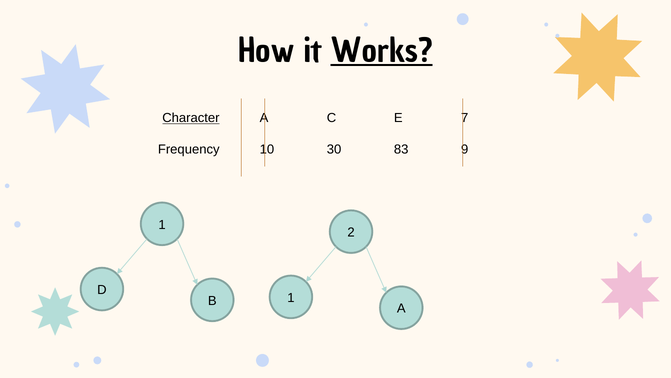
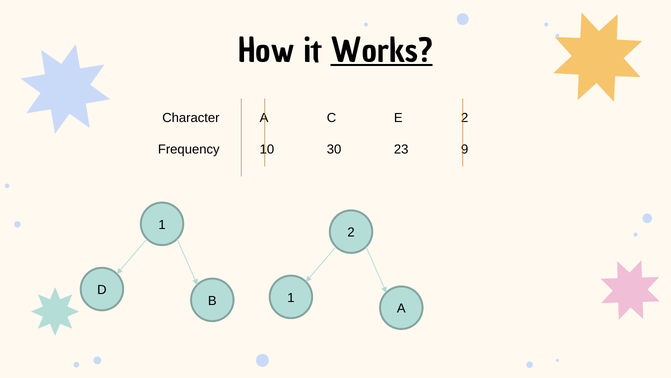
Character underline: present -> none (191, 118)
E 7: 7 -> 2 (465, 118)
83: 83 -> 23 (401, 149)
